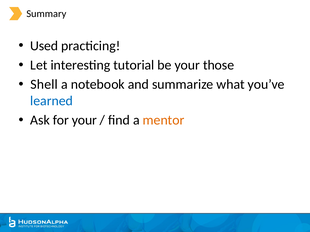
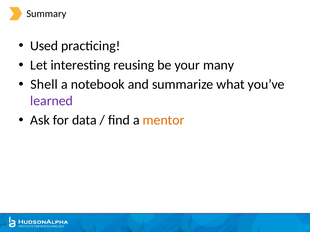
tutorial: tutorial -> reusing (134, 65)
those: those -> many (219, 65)
learned colour: blue -> purple (52, 101)
for your: your -> data (84, 120)
